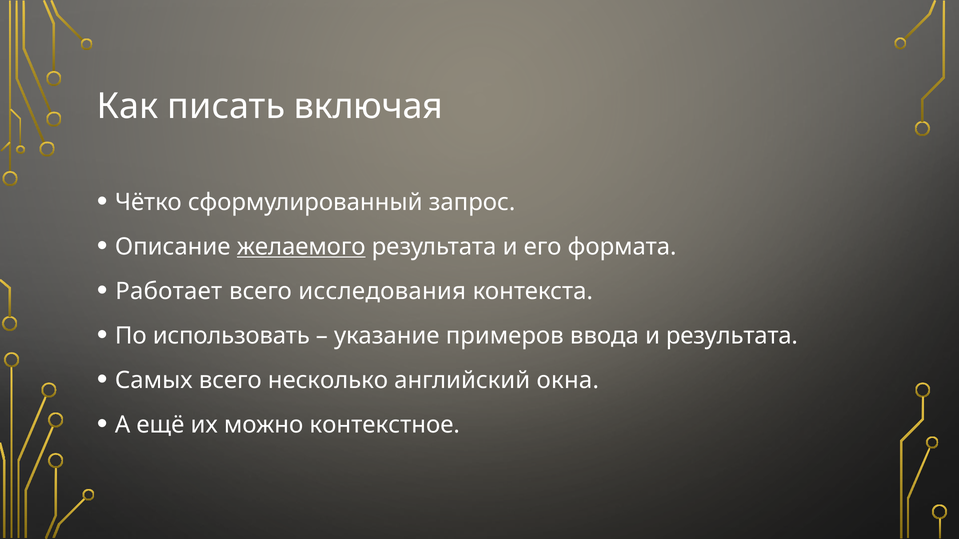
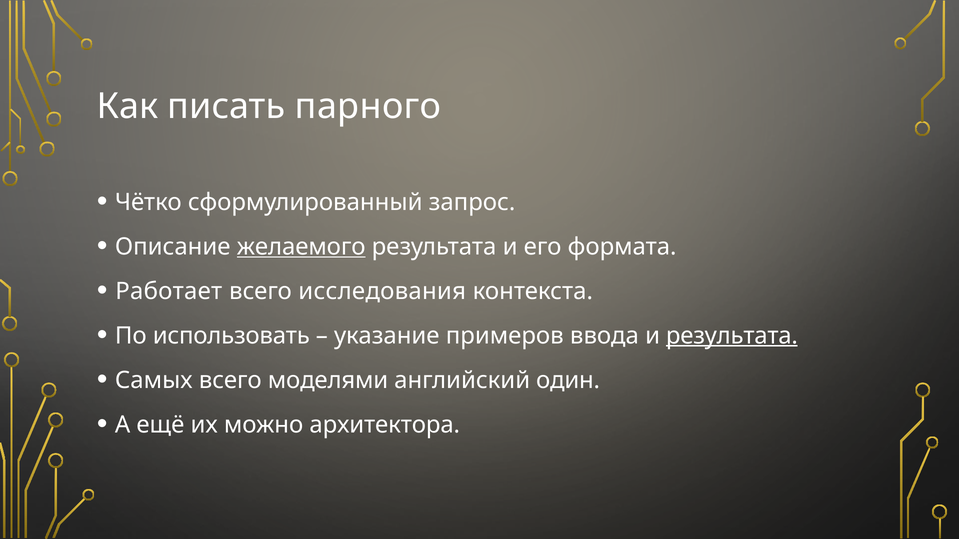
включая: включая -> парного (368, 107)
результата underline: none -> present (732, 336)
несколько: несколько -> моделями (328, 380)
окна: окна -> один (568, 380)
контекстное: контекстное -> архитектора (385, 425)
